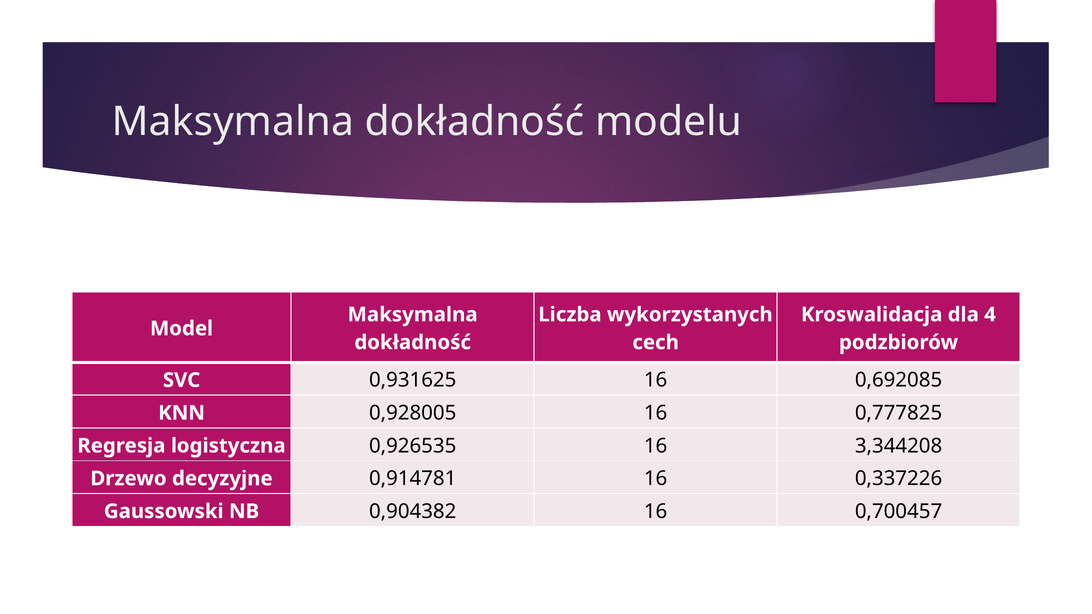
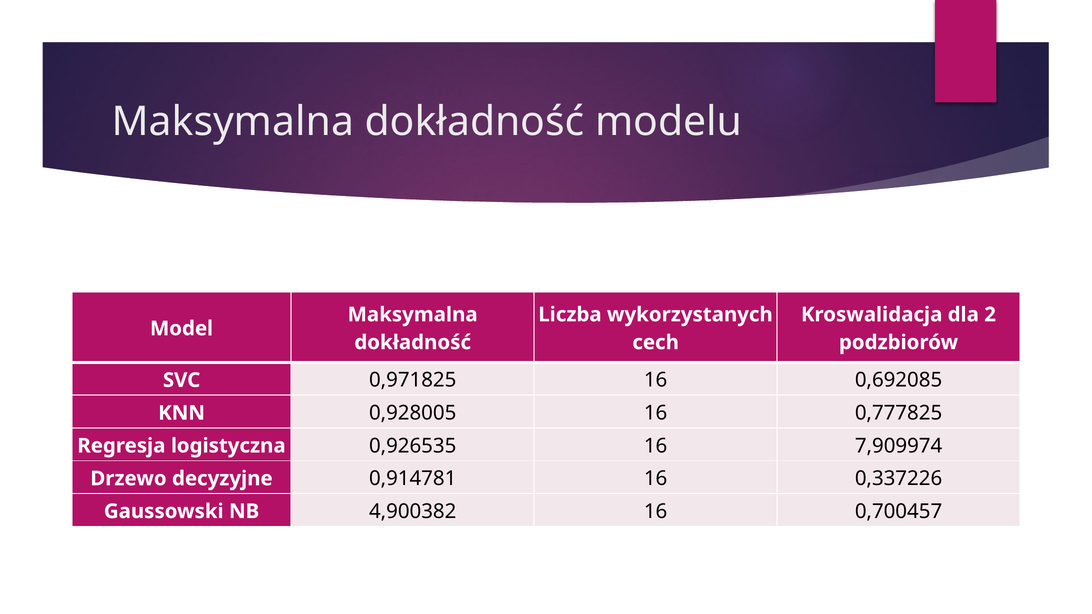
4: 4 -> 2 (990, 315)
0,931625: 0,931625 -> 0,971825 (413, 380)
3,344208: 3,344208 -> 7,909974 (899, 446)
0,904382: 0,904382 -> 4,900382 (413, 512)
